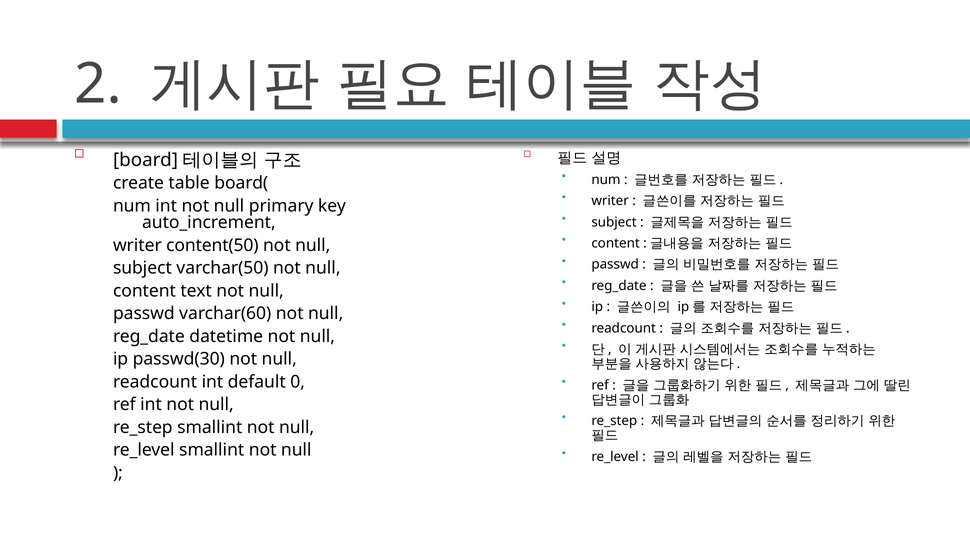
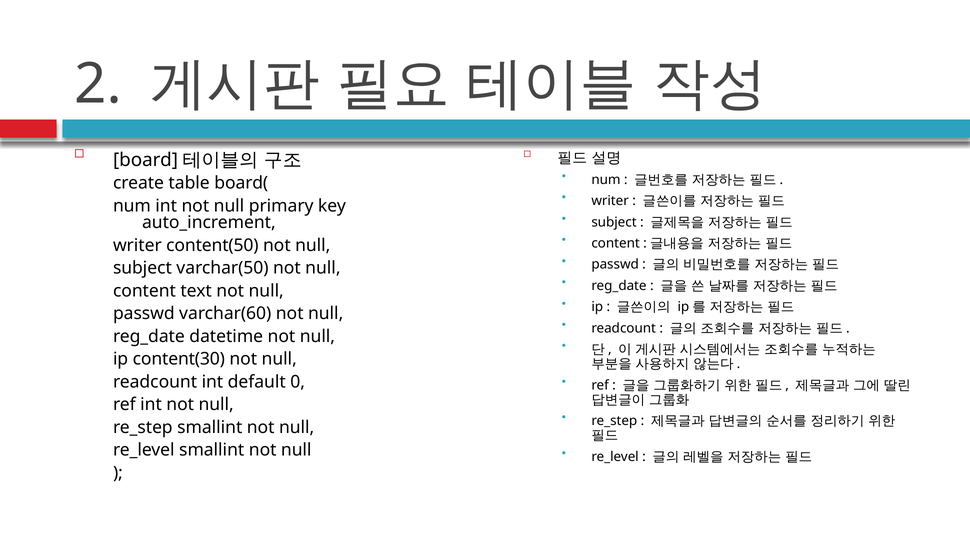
passwd(30: passwd(30 -> content(30 (179, 359)
